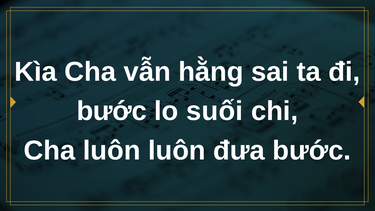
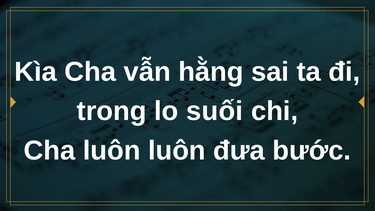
bước: bước -> trong (112, 111)
